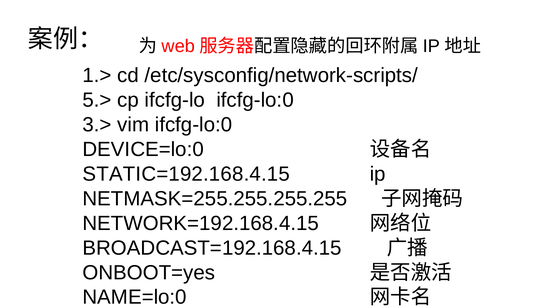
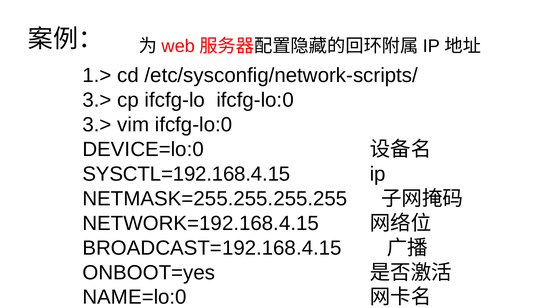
5.>: 5.> -> 3.> (97, 100)
STATIC=192.168.4.15: STATIC=192.168.4.15 -> SYSCTL=192.168.4.15 (186, 174)
